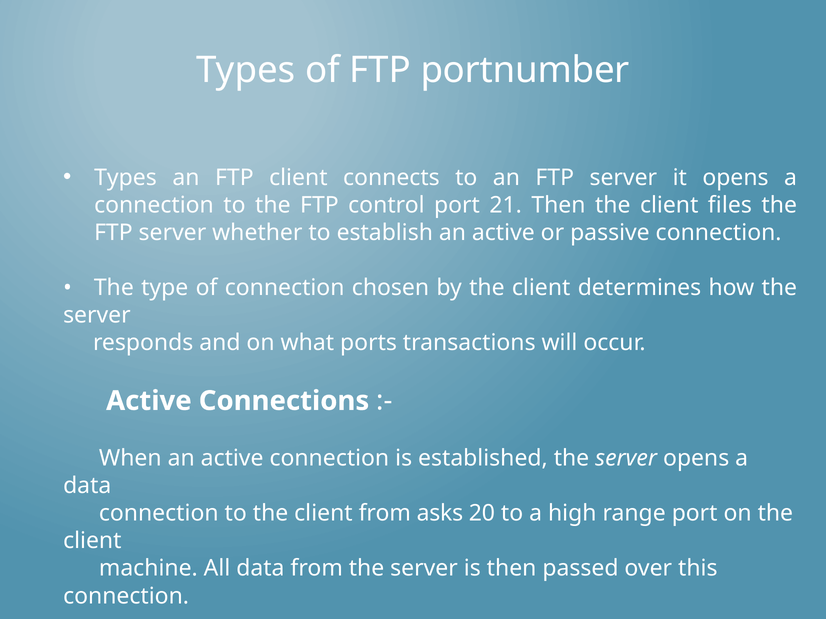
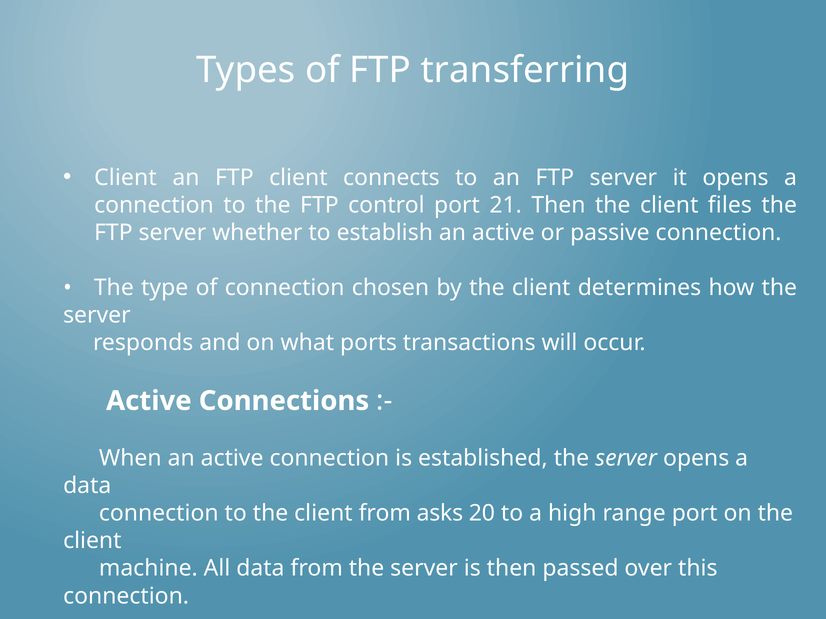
portnumber: portnumber -> transferring (525, 70)
Types: Types -> Client (125, 178)
